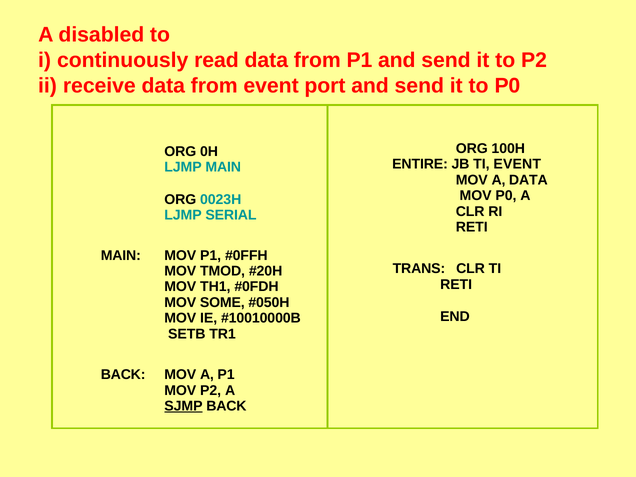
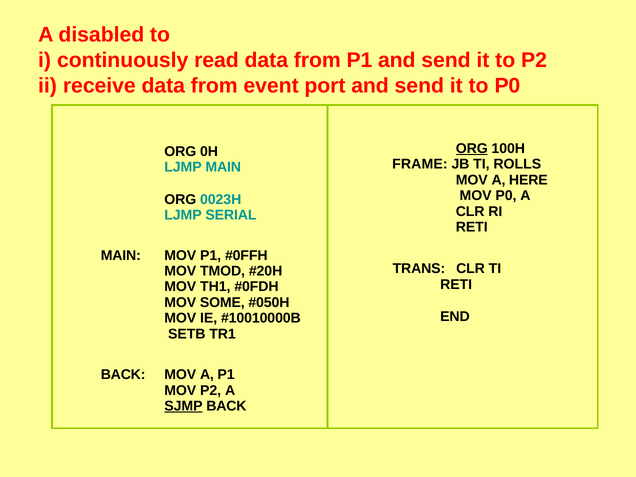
ORG underline: none -> present (472, 149)
ENTIRE: ENTIRE -> FRAME (420, 164)
TI EVENT: EVENT -> ROLLS (517, 164)
A DATA: DATA -> HERE (528, 180)
